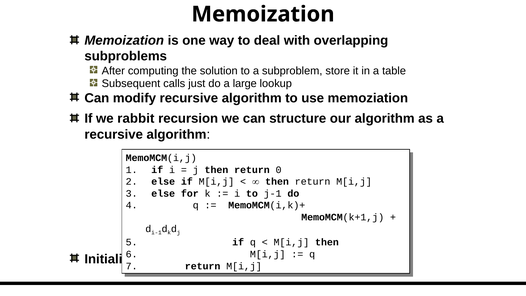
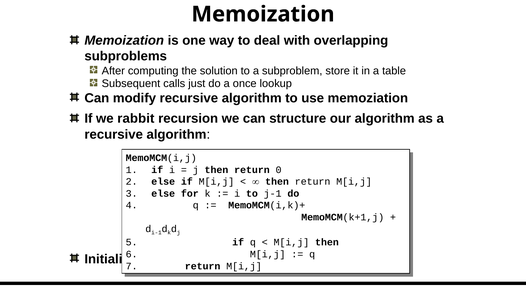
large: large -> once (245, 84)
